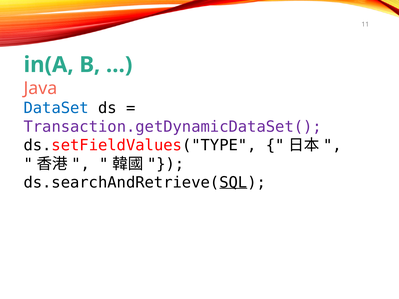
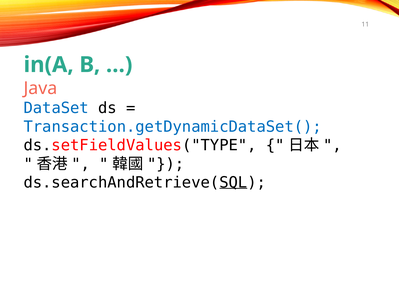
Transaction.getDynamicDataSet( colour: purple -> blue (173, 127)
